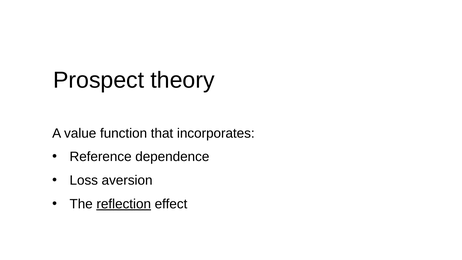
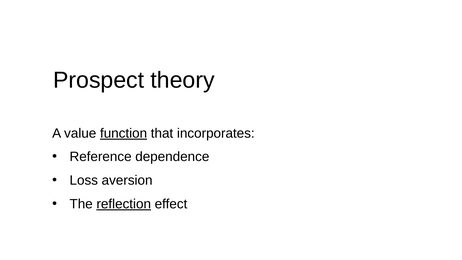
function underline: none -> present (124, 133)
